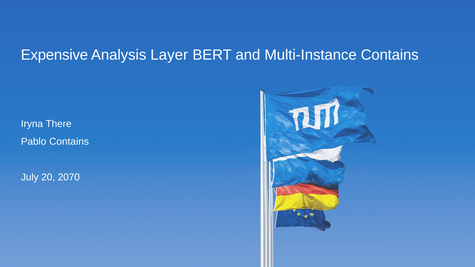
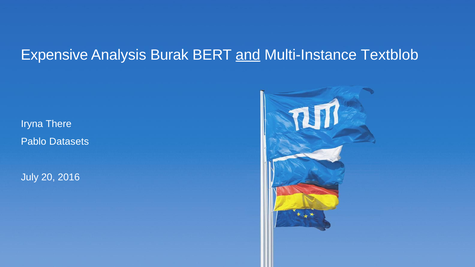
Layer: Layer -> Burak (169, 55)
and underline: none -> present (248, 55)
Multi-Instance Contains: Contains -> Textblob (390, 55)
Pablo Contains: Contains -> Datasets (69, 142)
2070: 2070 -> 2016 (69, 177)
